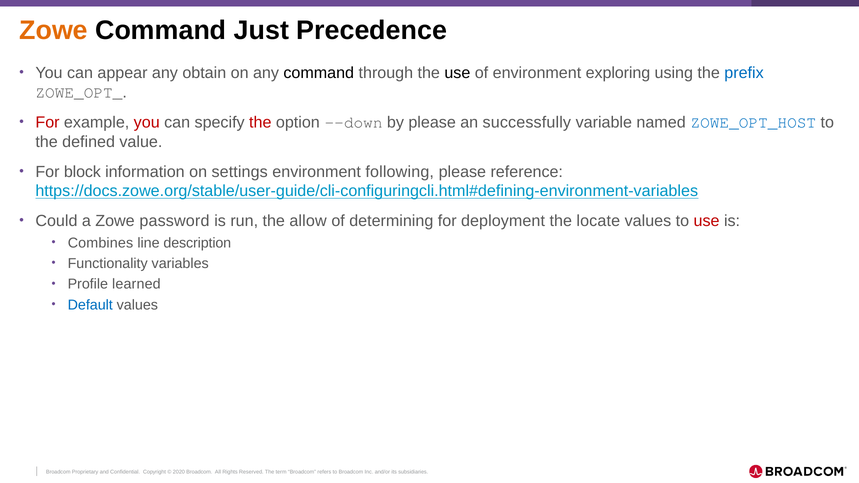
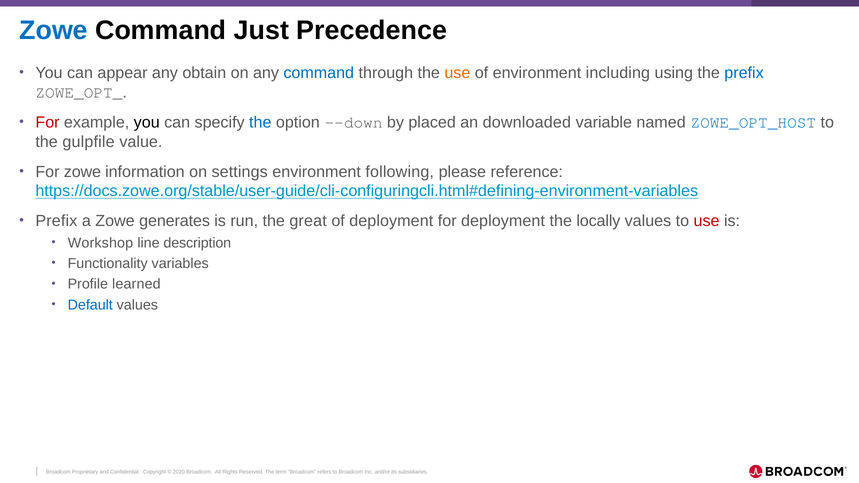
Zowe colour: orange -> blue (54, 30)
command colour: black -> blue (319, 73)
use colour: black -> orange (457, 73)
exploring: exploring -> including (618, 73)
you colour: red -> black (147, 122)
the colour: red -> blue (260, 122)
by please: please -> placed (432, 122)
successfully: successfully -> downloaded (527, 122)
defined: defined -> gulpfile (89, 142)
For block: block -> zowe (82, 172)
Could: Could -> Prefix (56, 221)
password: password -> generates (175, 221)
allow: allow -> great (308, 221)
of determining: determining -> deployment (391, 221)
locate: locate -> locally (598, 221)
Combines: Combines -> Workshop (100, 243)
